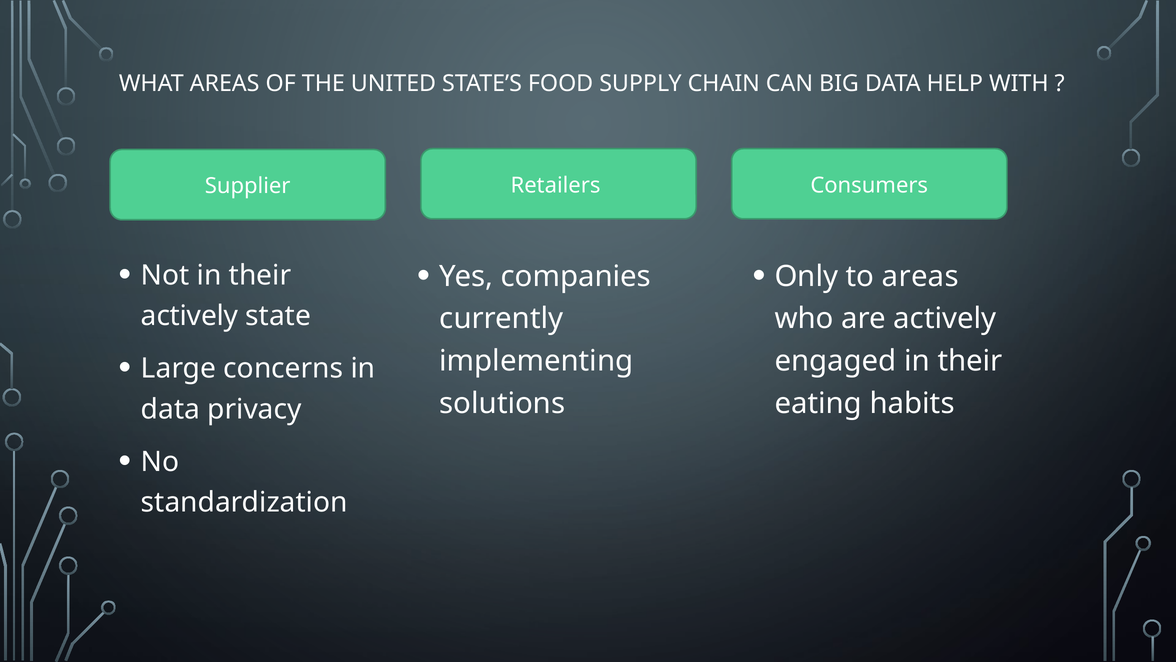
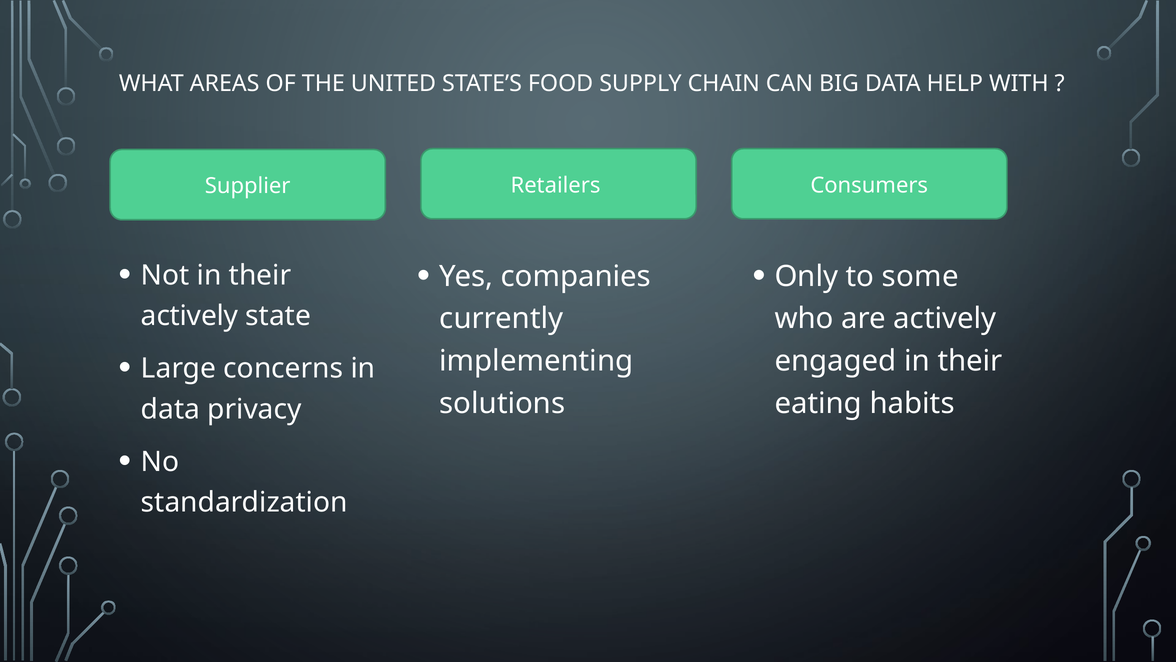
to areas: areas -> some (920, 276)
